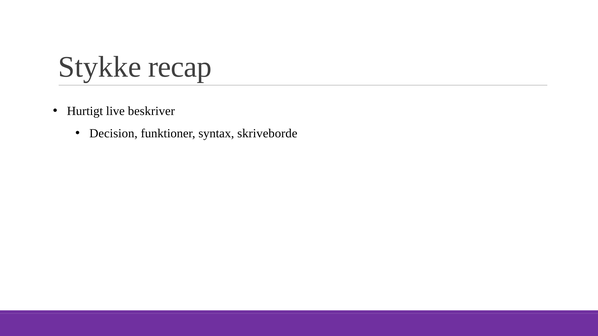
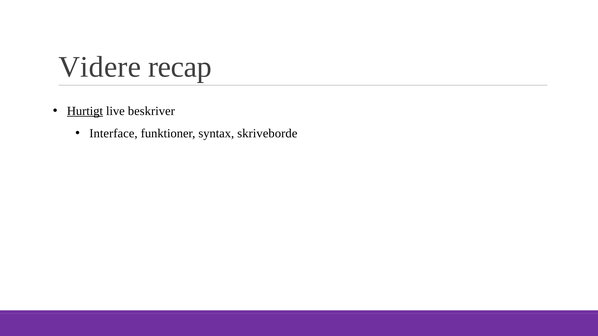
Stykke: Stykke -> Videre (100, 67)
Hurtigt underline: none -> present (85, 111)
Decision: Decision -> Interface (113, 134)
